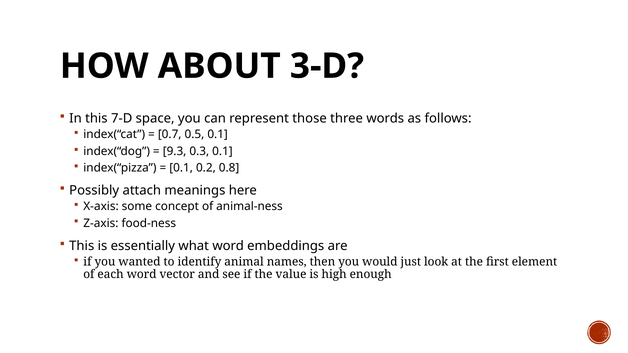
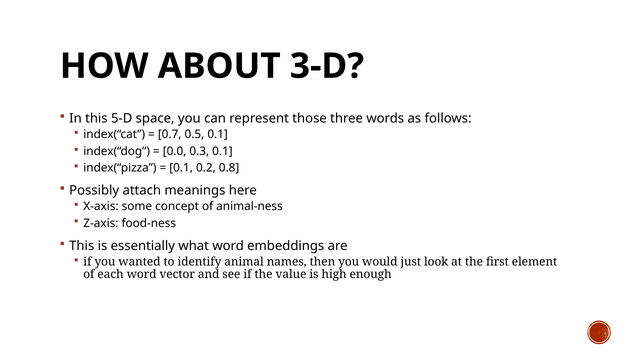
7-D: 7-D -> 5-D (122, 119)
9.3: 9.3 -> 0.0 (175, 151)
